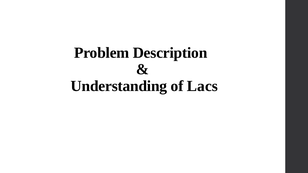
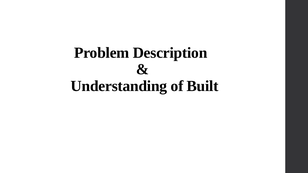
Lacs: Lacs -> Built (203, 86)
